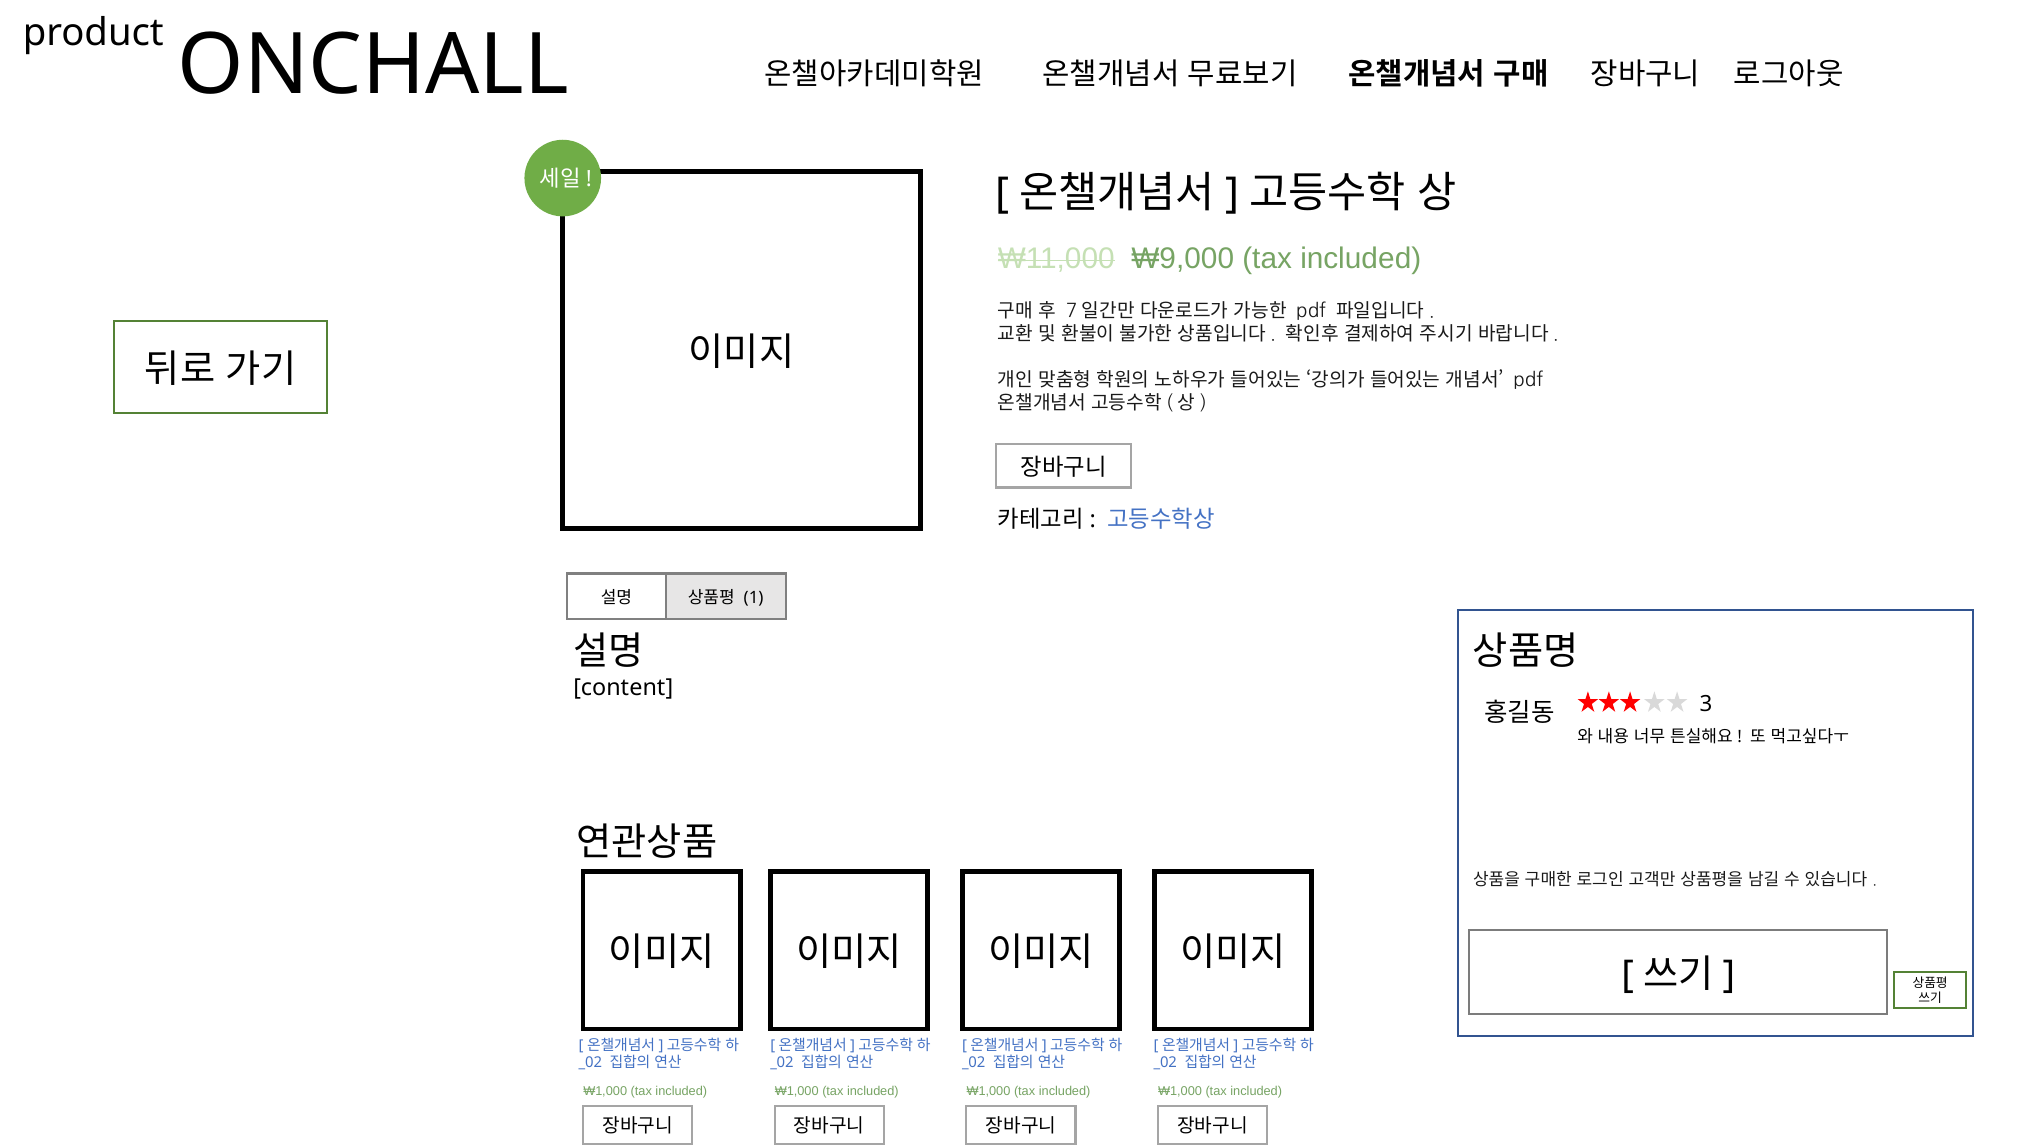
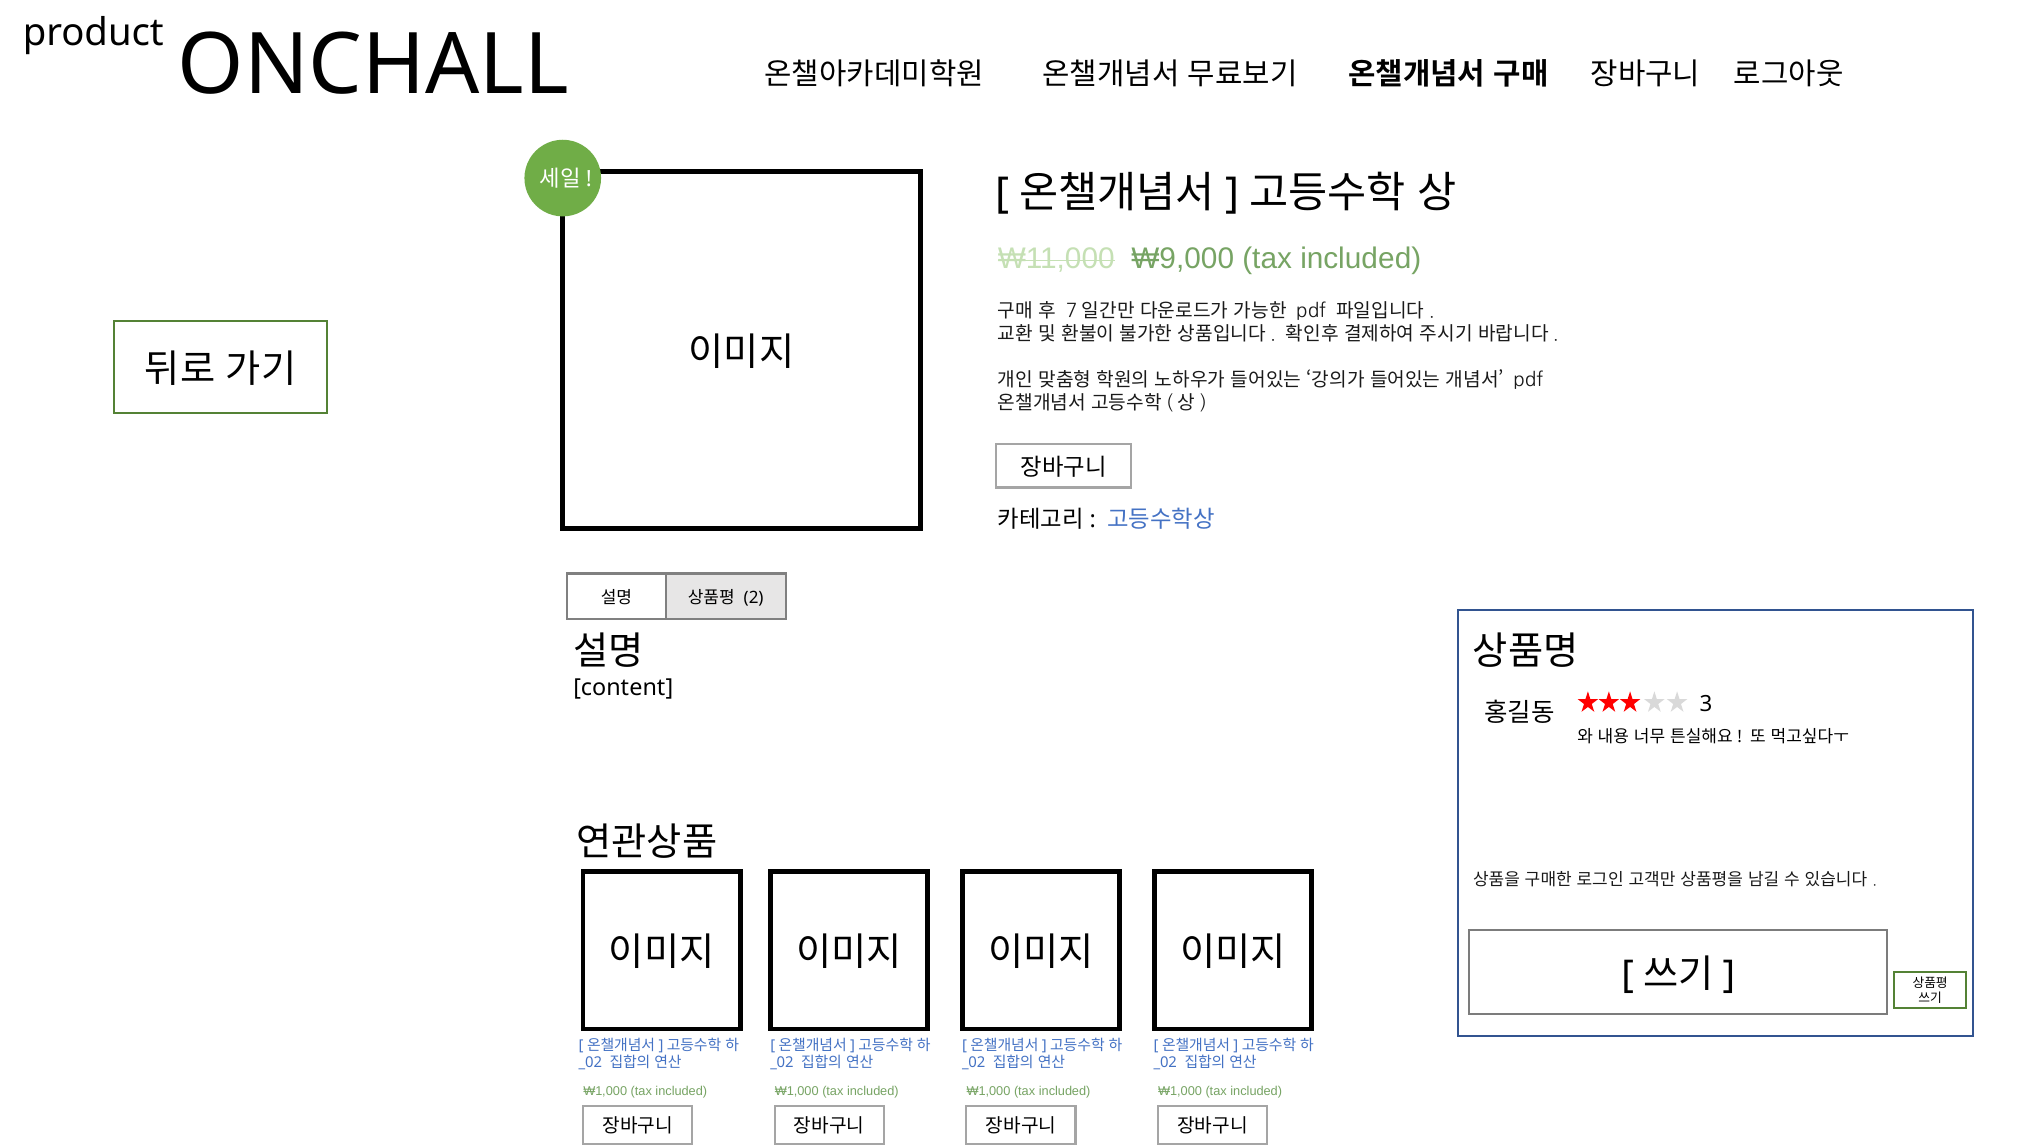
1: 1 -> 2 (754, 597)
